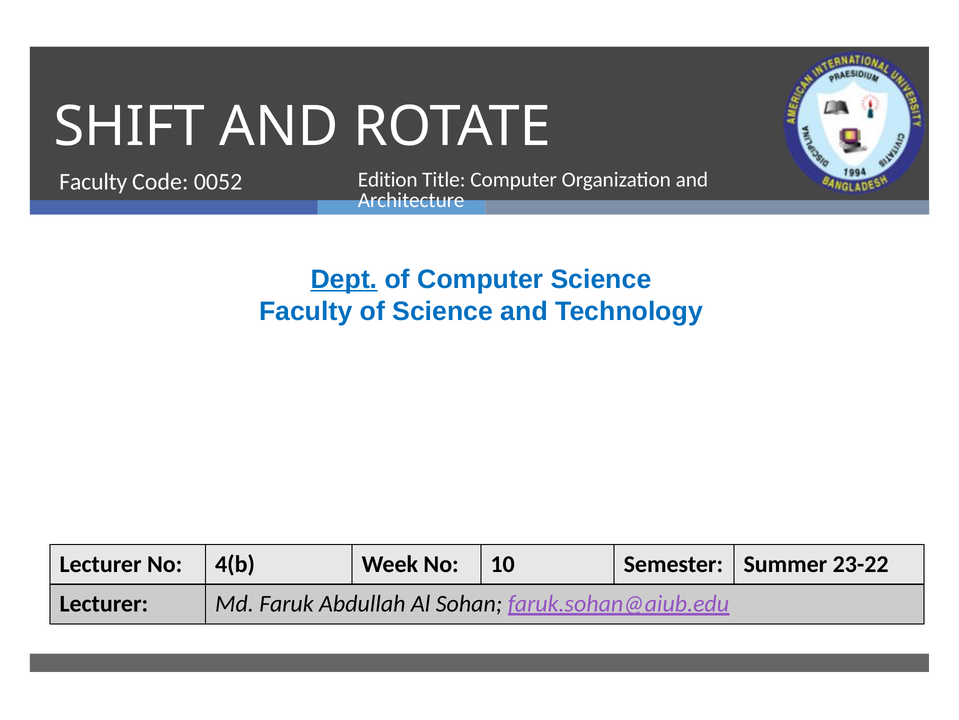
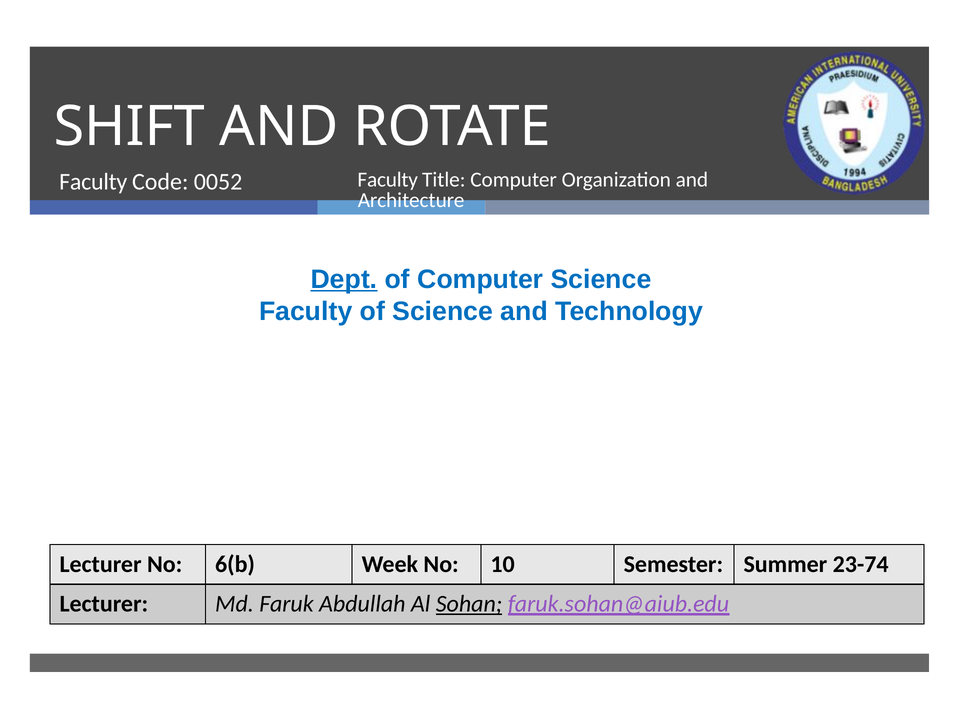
Edition: Edition -> Faculty (388, 179)
4(b: 4(b -> 6(b (235, 564)
23-22: 23-22 -> 23-74 (861, 564)
Sohan underline: none -> present (469, 603)
